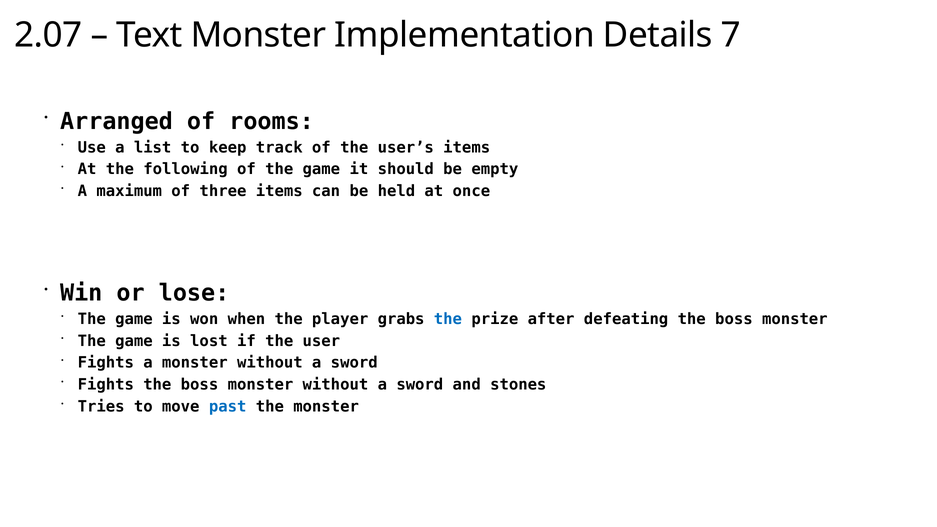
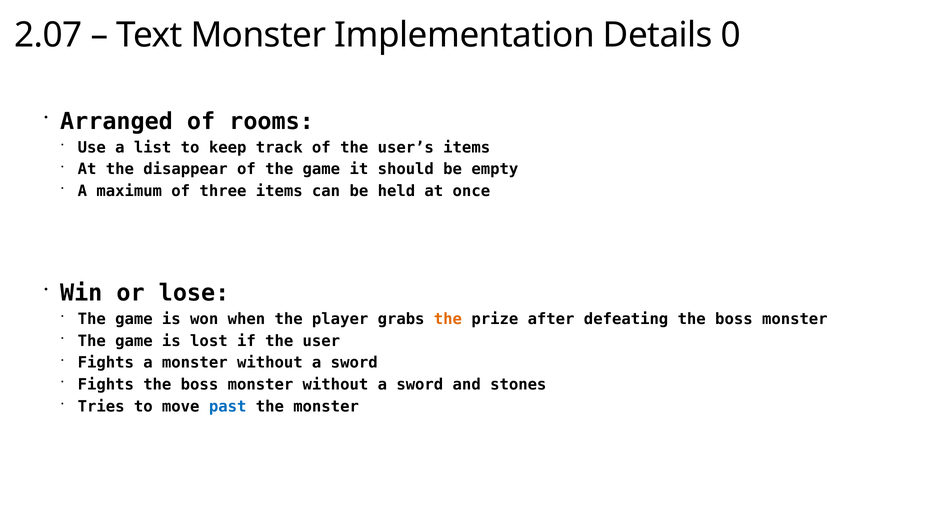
7: 7 -> 0 (731, 35)
following: following -> disappear (185, 169)
the colour: blue -> orange (448, 319)
